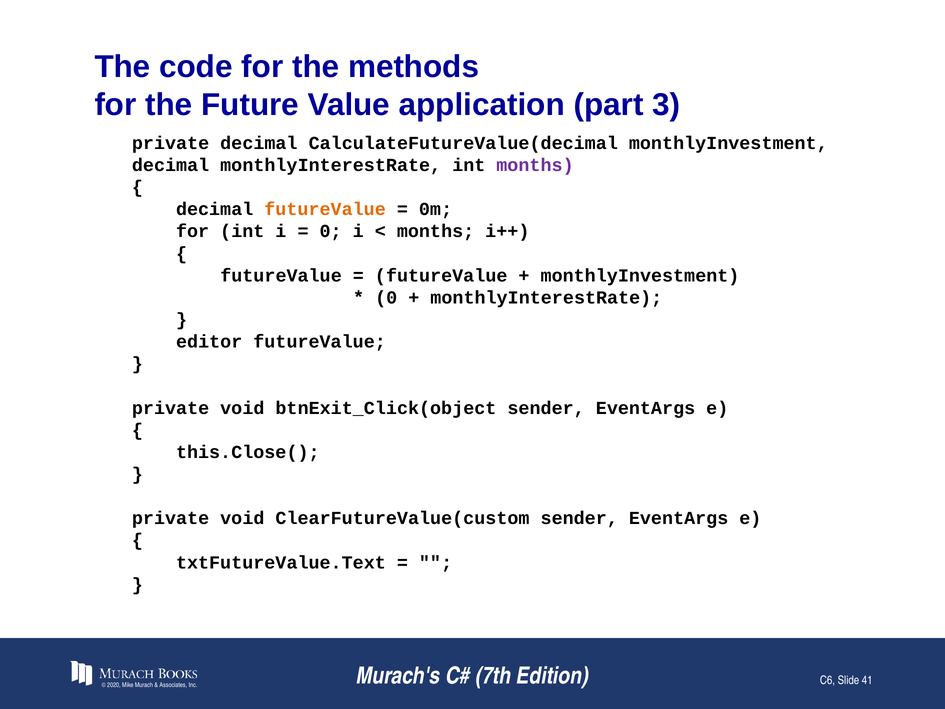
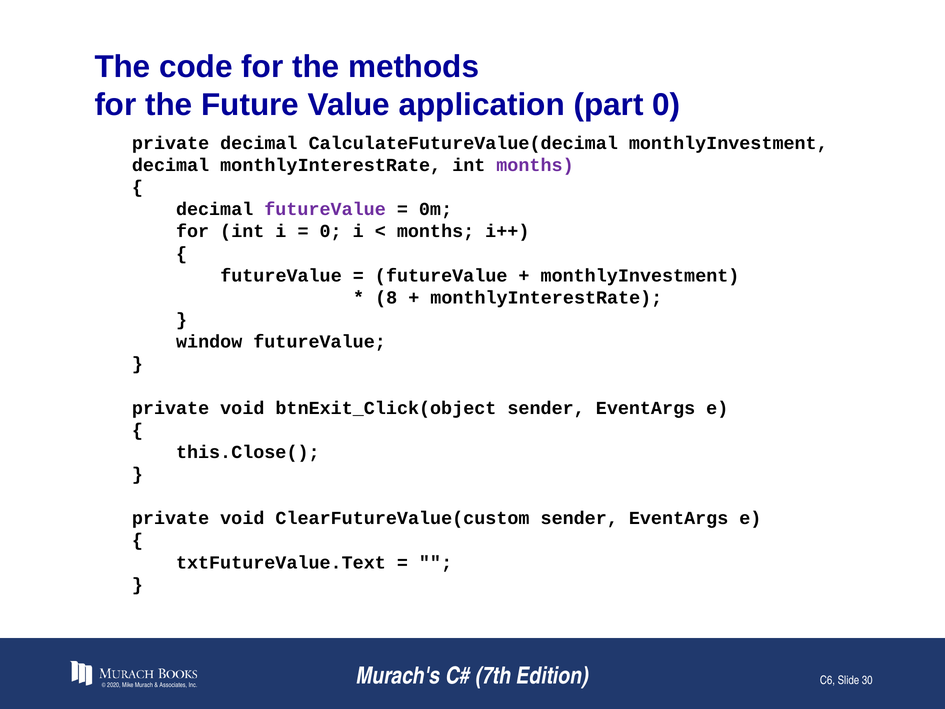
part 3: 3 -> 0 (666, 105)
futureValue colour: orange -> purple (325, 209)
0: 0 -> 8 (386, 297)
editor: editor -> window (209, 342)
41: 41 -> 30 (867, 680)
